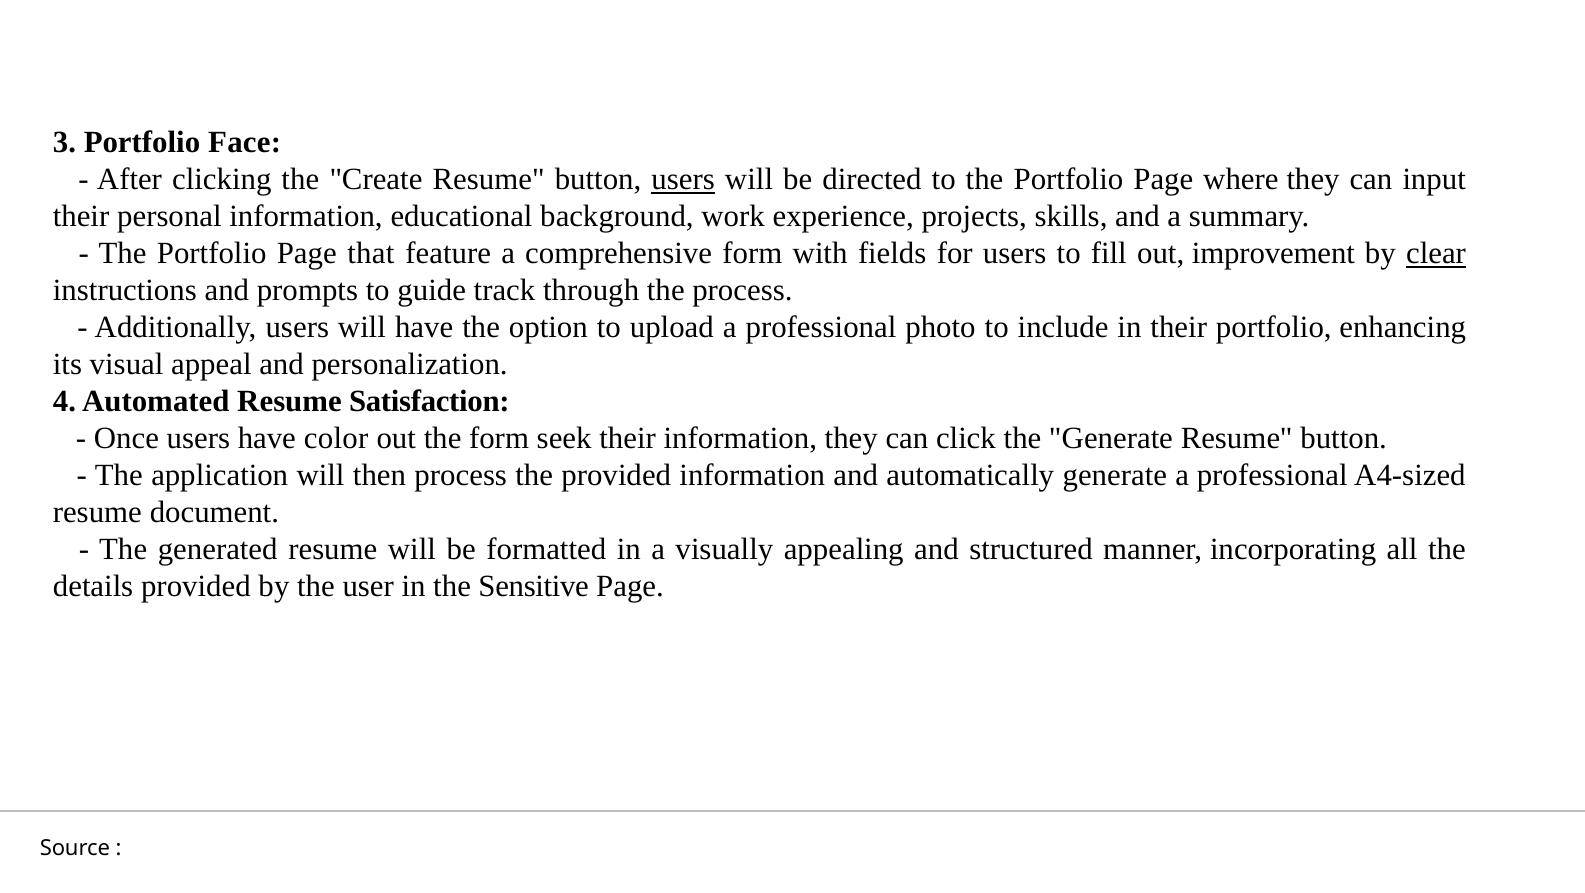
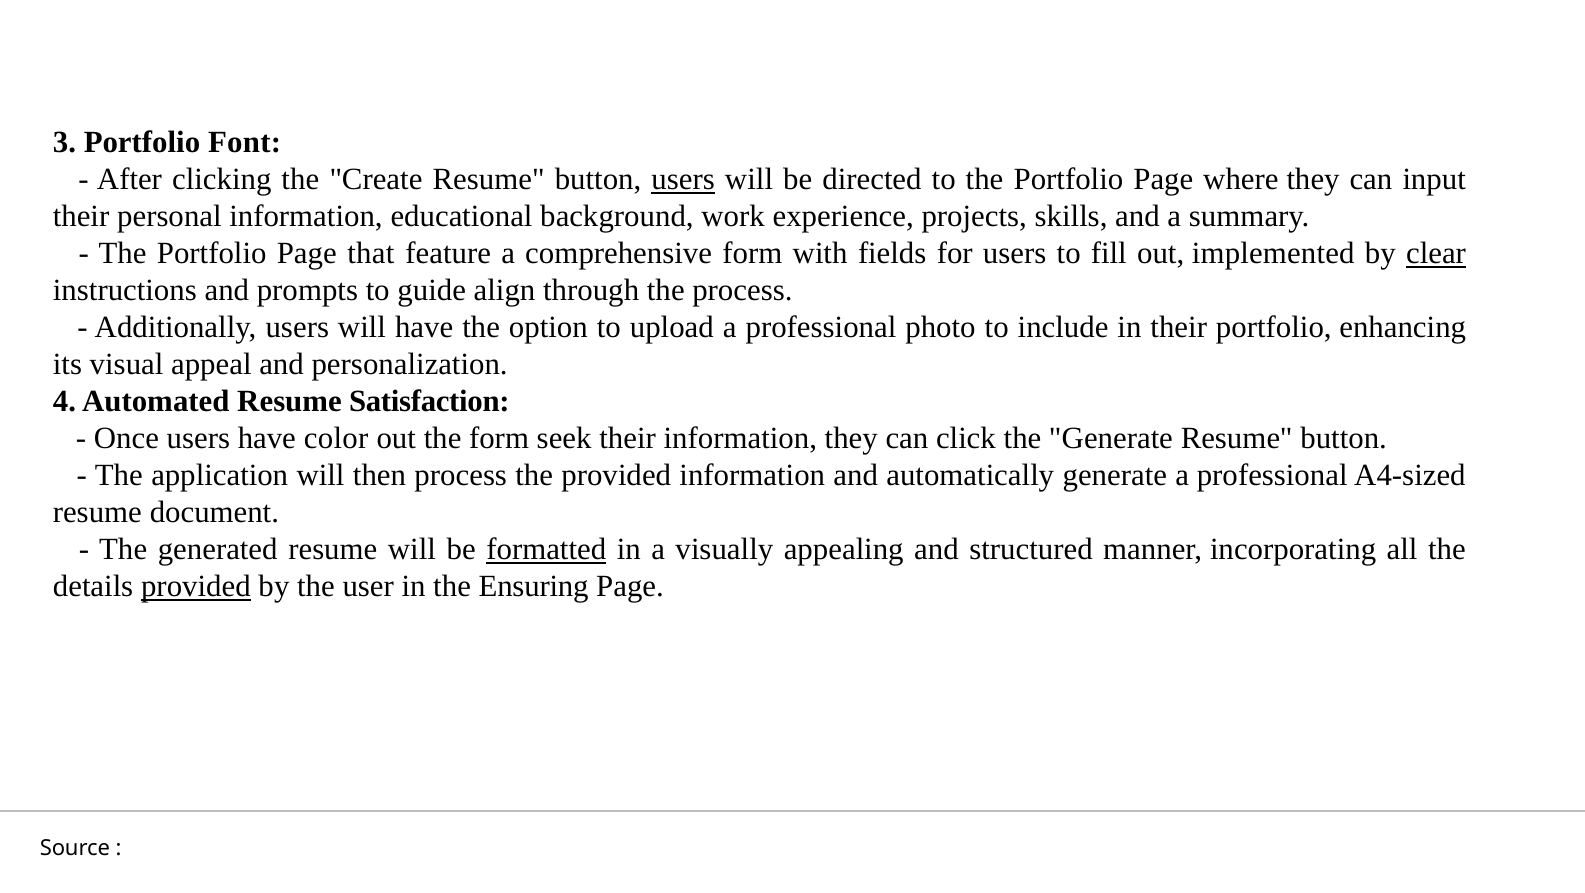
Face: Face -> Font (245, 142)
improvement: improvement -> implemented (1273, 253)
track: track -> align (505, 290)
formatted underline: none -> present (546, 549)
provided underline: none -> present (196, 586)
Sensitive: Sensitive -> Ensuring (534, 586)
